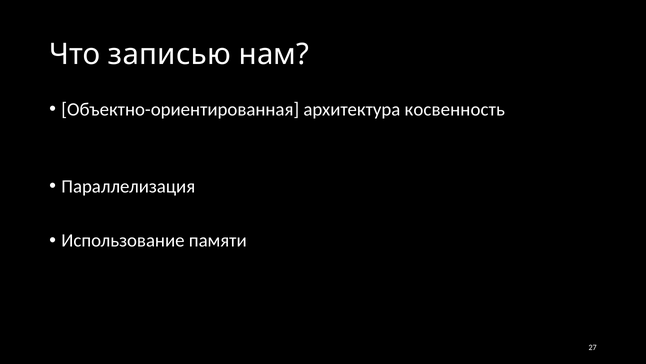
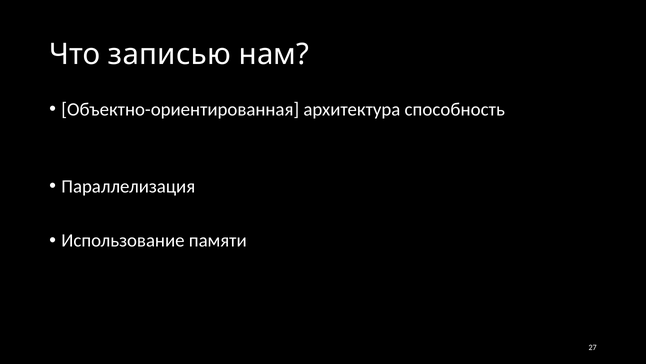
косвенность: косвенность -> способность (455, 109)
